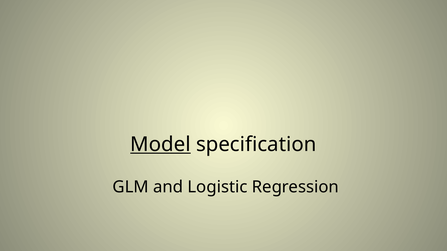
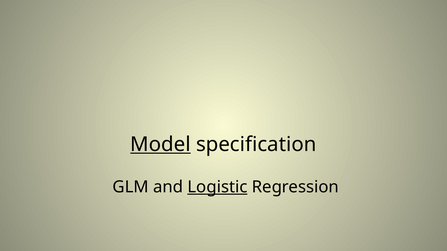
Logistic underline: none -> present (217, 187)
